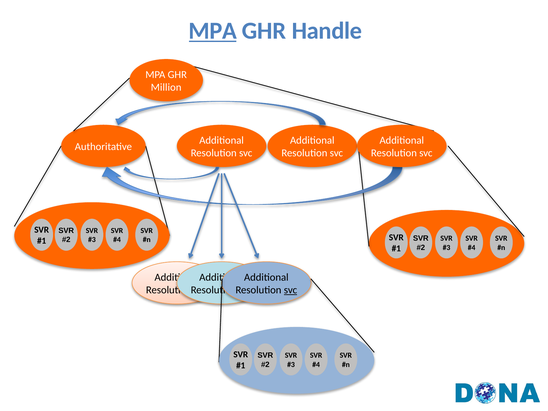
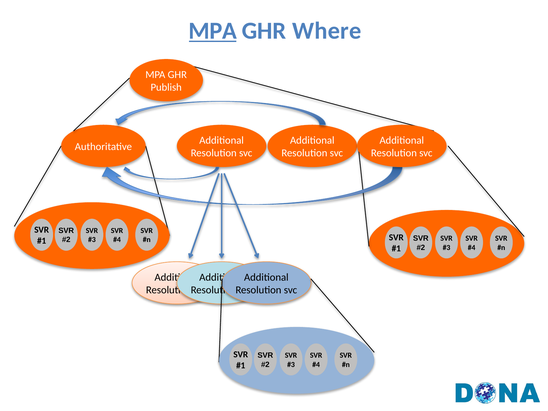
Handle: Handle -> Where (327, 31)
Million: Million -> Publish (166, 87)
svc underline: present -> none (291, 290)
